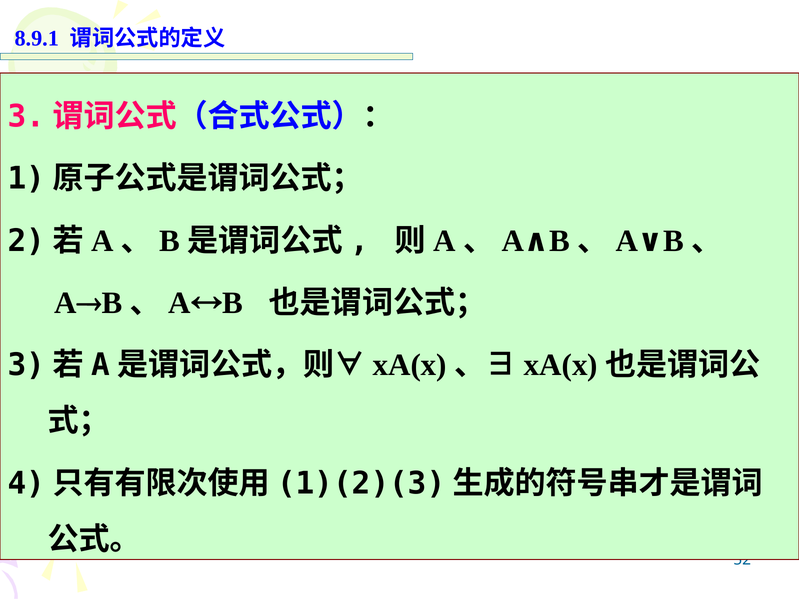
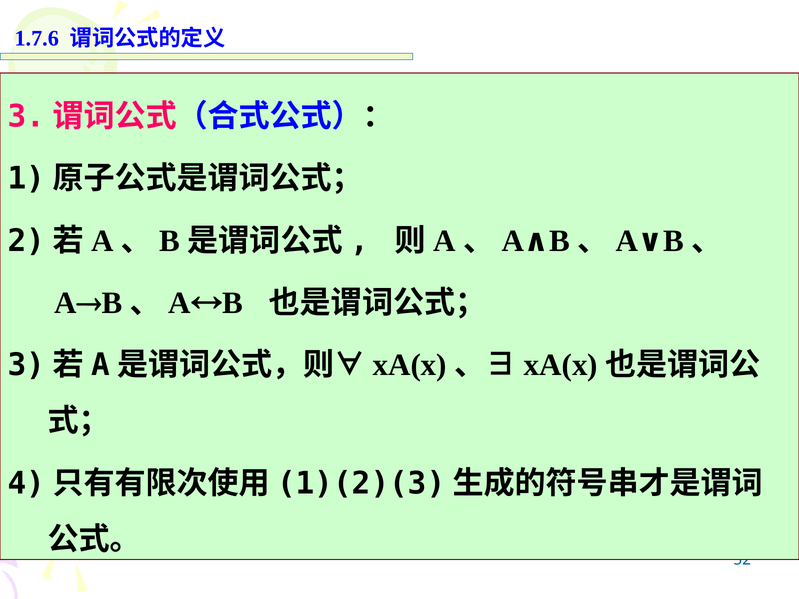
8.9.1: 8.9.1 -> 1.7.6 (37, 38)
